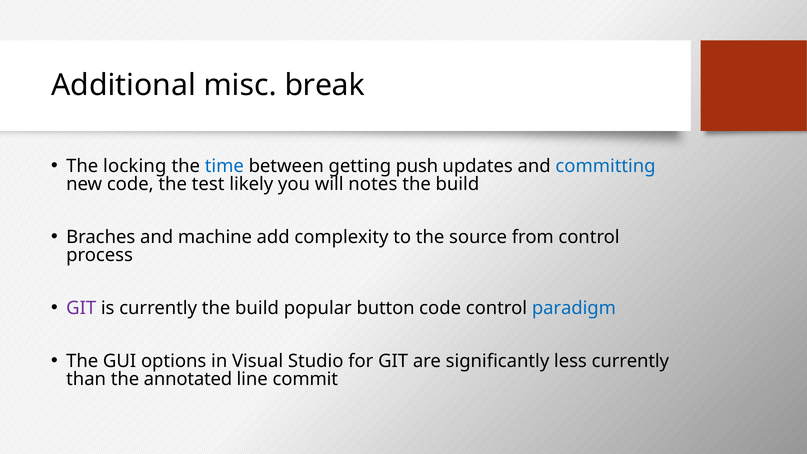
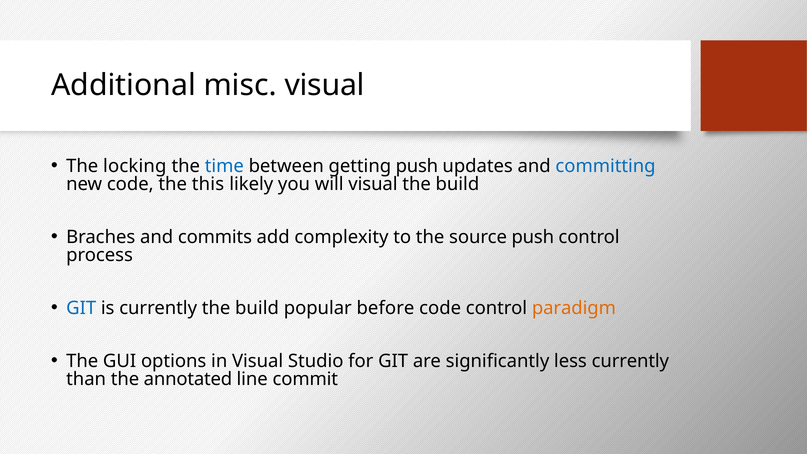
misc break: break -> visual (325, 85)
test: test -> this (208, 184)
will notes: notes -> visual (373, 184)
machine: machine -> commits (215, 237)
source from: from -> push (533, 237)
GIT colour: purple -> blue (81, 308)
button: button -> before (385, 308)
paradigm colour: blue -> orange (574, 308)
